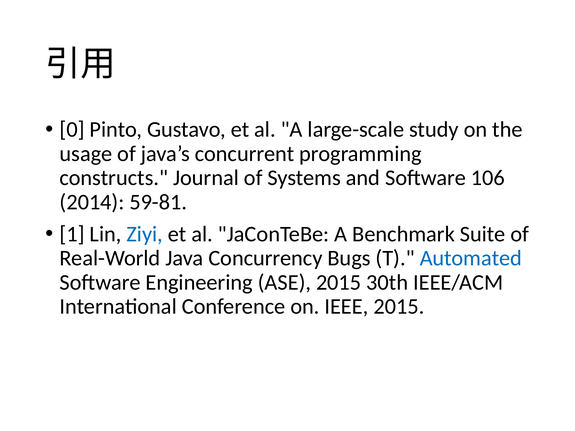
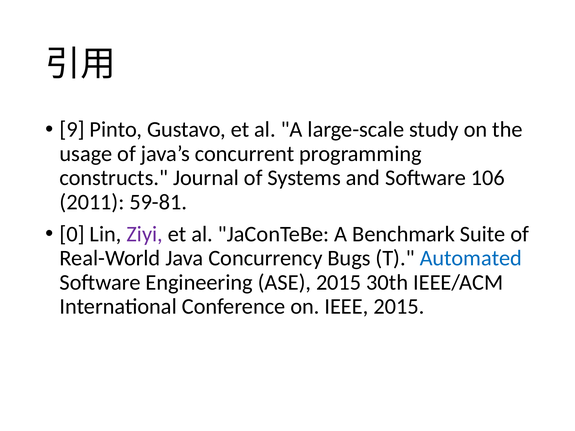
0: 0 -> 9 (72, 130)
2014: 2014 -> 2011 (92, 202)
1: 1 -> 0 (72, 234)
Ziyi colour: blue -> purple (145, 234)
